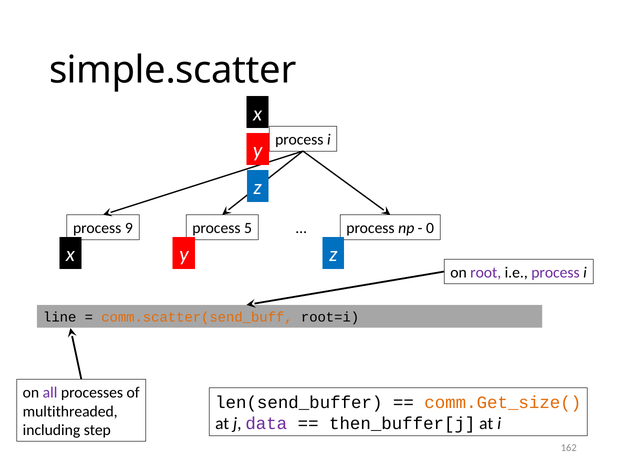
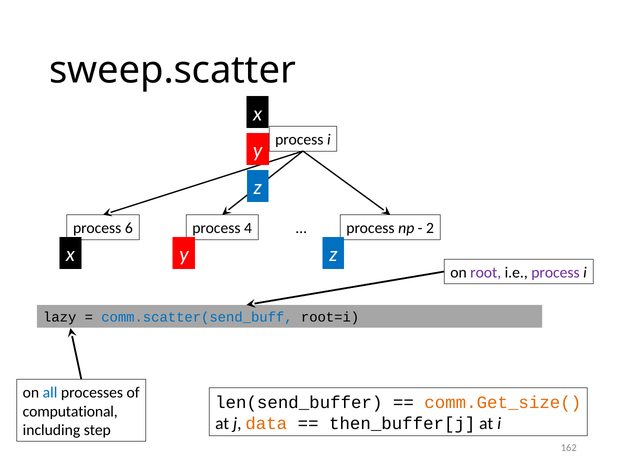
simple.scatter: simple.scatter -> sweep.scatter (173, 70)
9: 9 -> 6 (129, 229)
5: 5 -> 4 (248, 229)
0: 0 -> 2 (430, 229)
line: line -> lazy (60, 318)
comm.scatter(send_buff colour: orange -> blue (197, 318)
all colour: purple -> blue (50, 393)
multithreaded: multithreaded -> computational (70, 412)
data colour: purple -> orange (266, 424)
